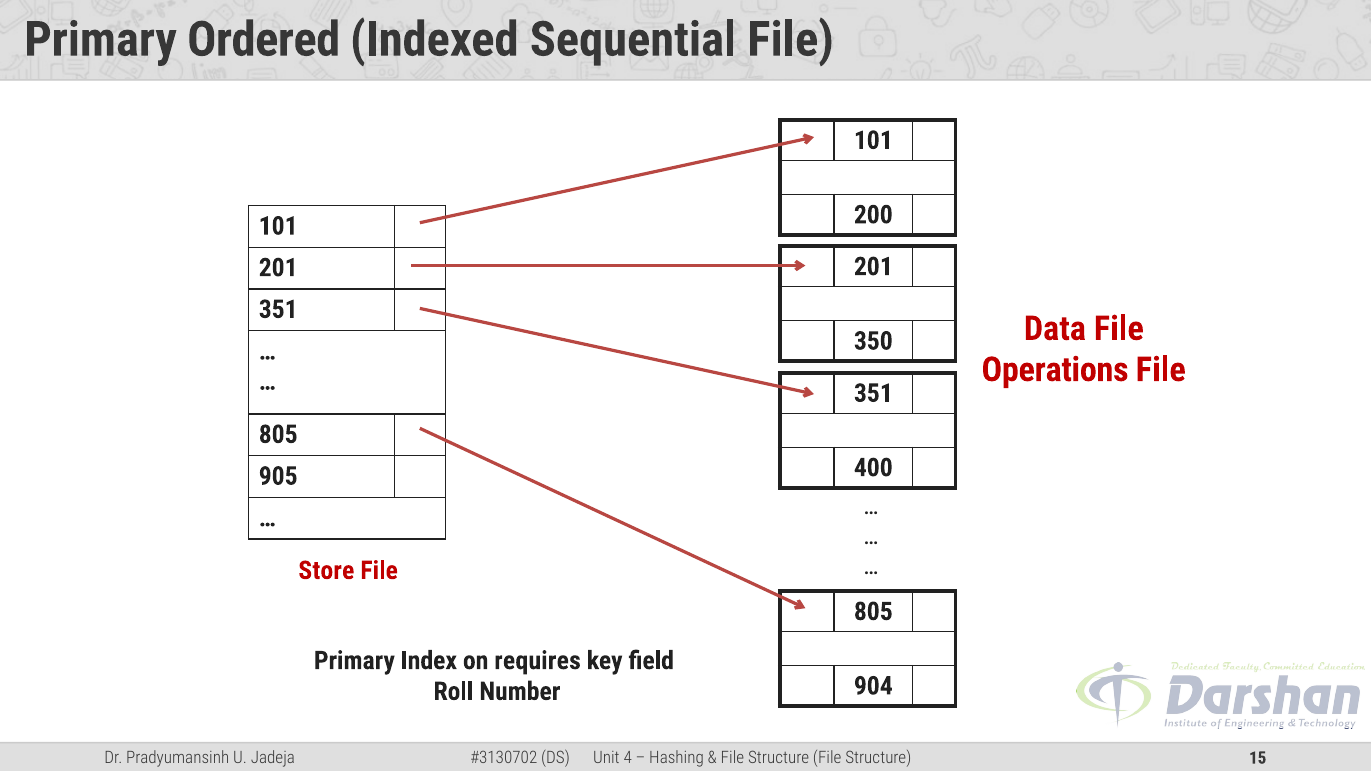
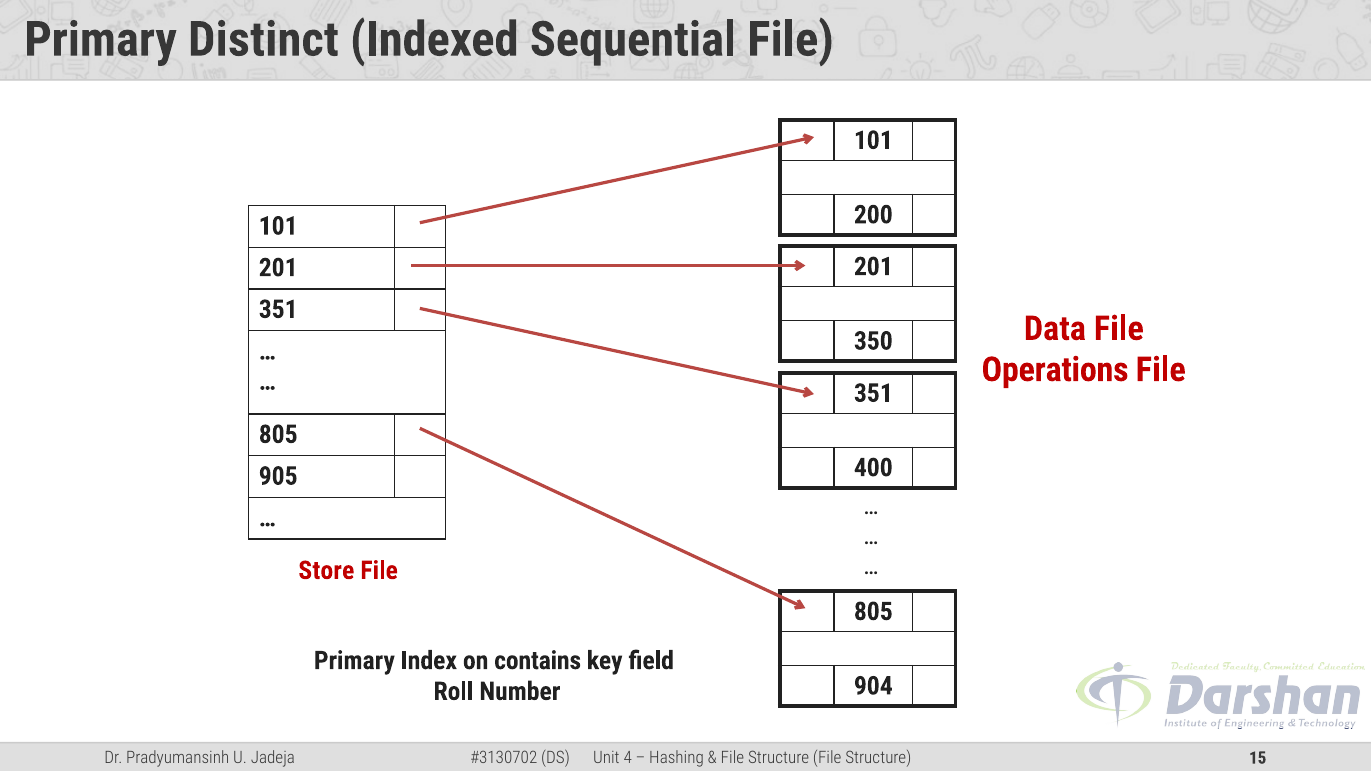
Ordered: Ordered -> Distinct (263, 40)
requires: requires -> contains (538, 661)
